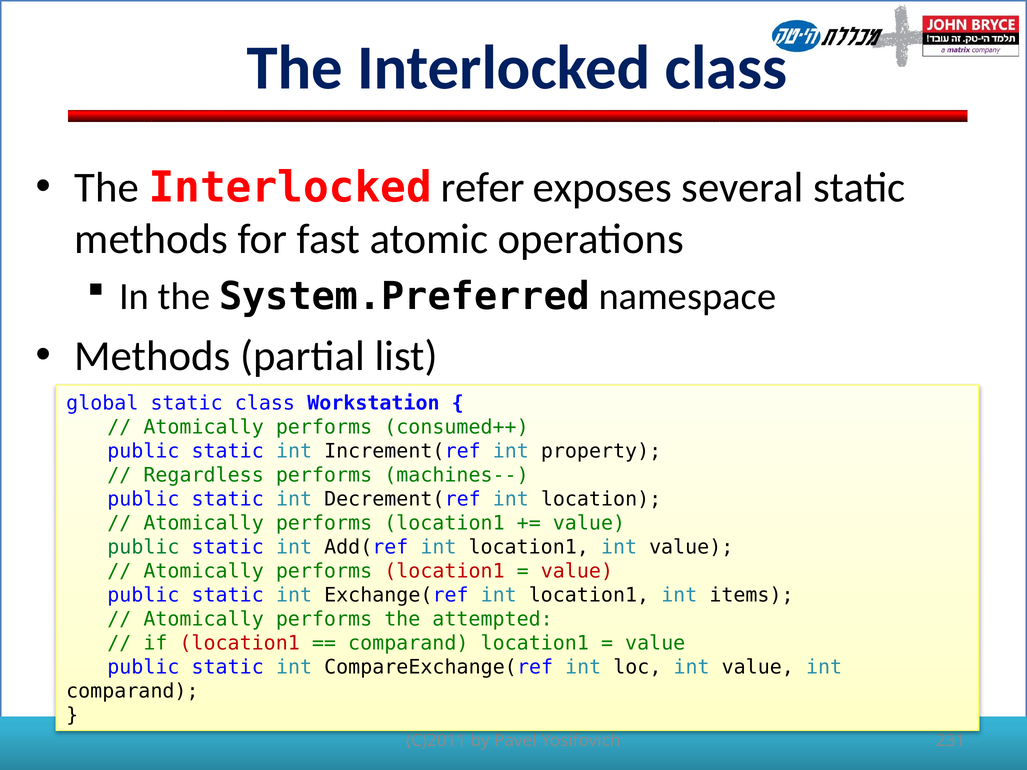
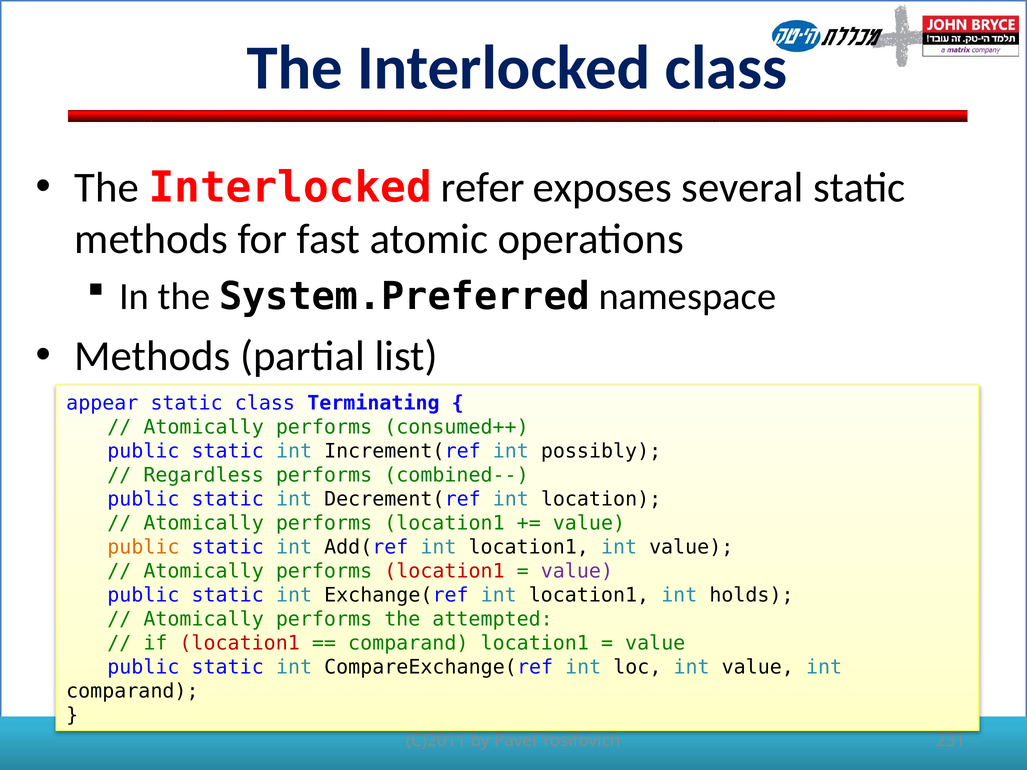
global: global -> appear (102, 404)
Workstation: Workstation -> Terminating (373, 404)
property: property -> possibly (601, 451)
machines--: machines-- -> combined-- (456, 475)
public colour: green -> orange (143, 547)
value colour: red -> purple (577, 571)
items: items -> holds (751, 595)
